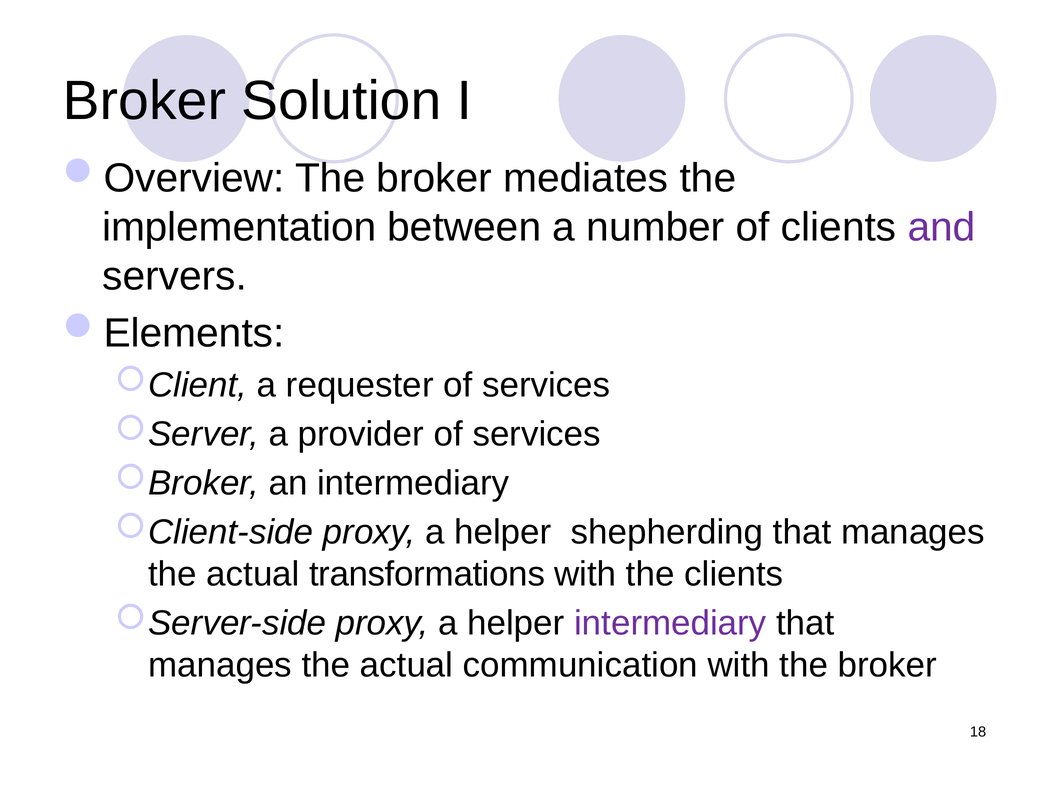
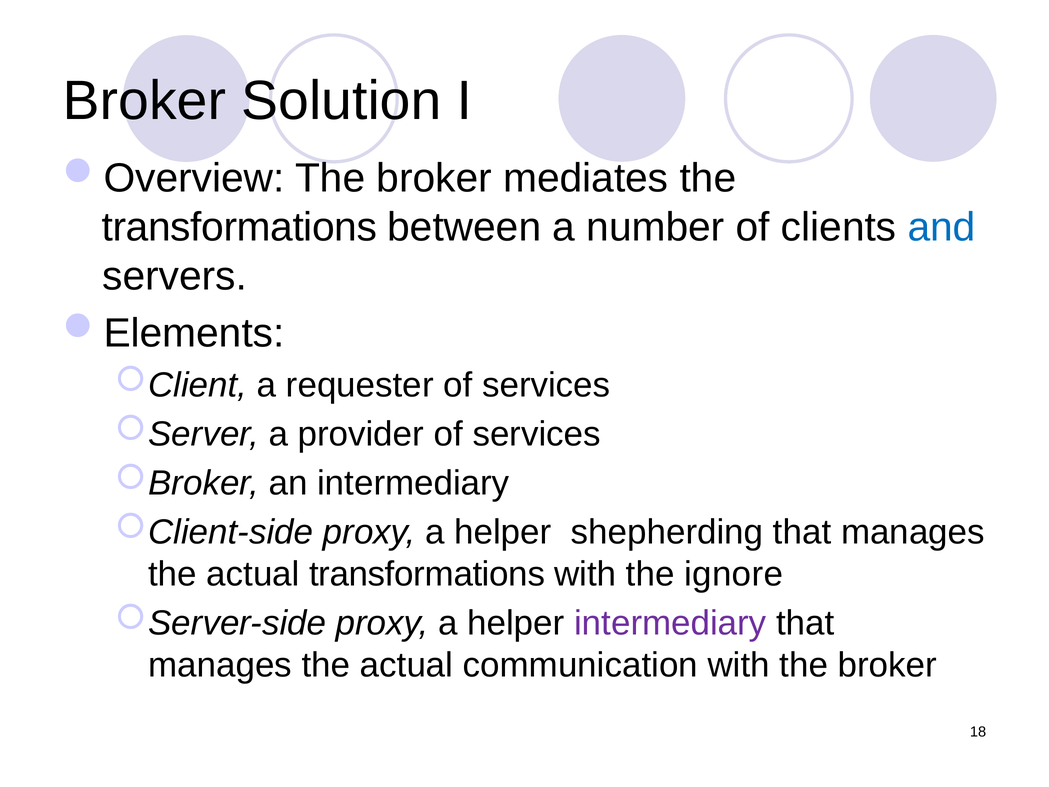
implementation: implementation -> transformations (239, 227)
and colour: purple -> blue (941, 227)
the clients: clients -> ignore (734, 574)
